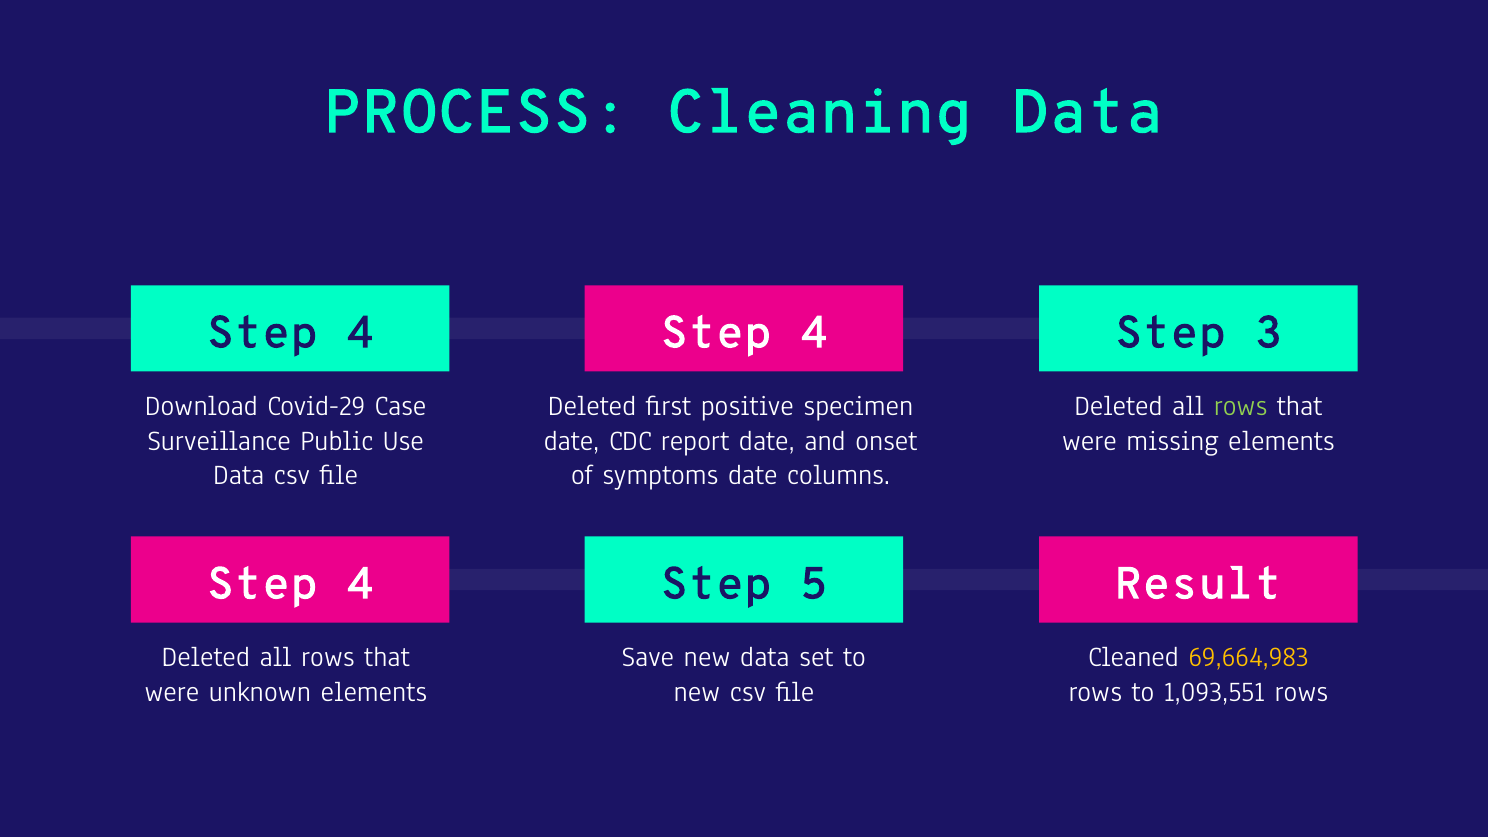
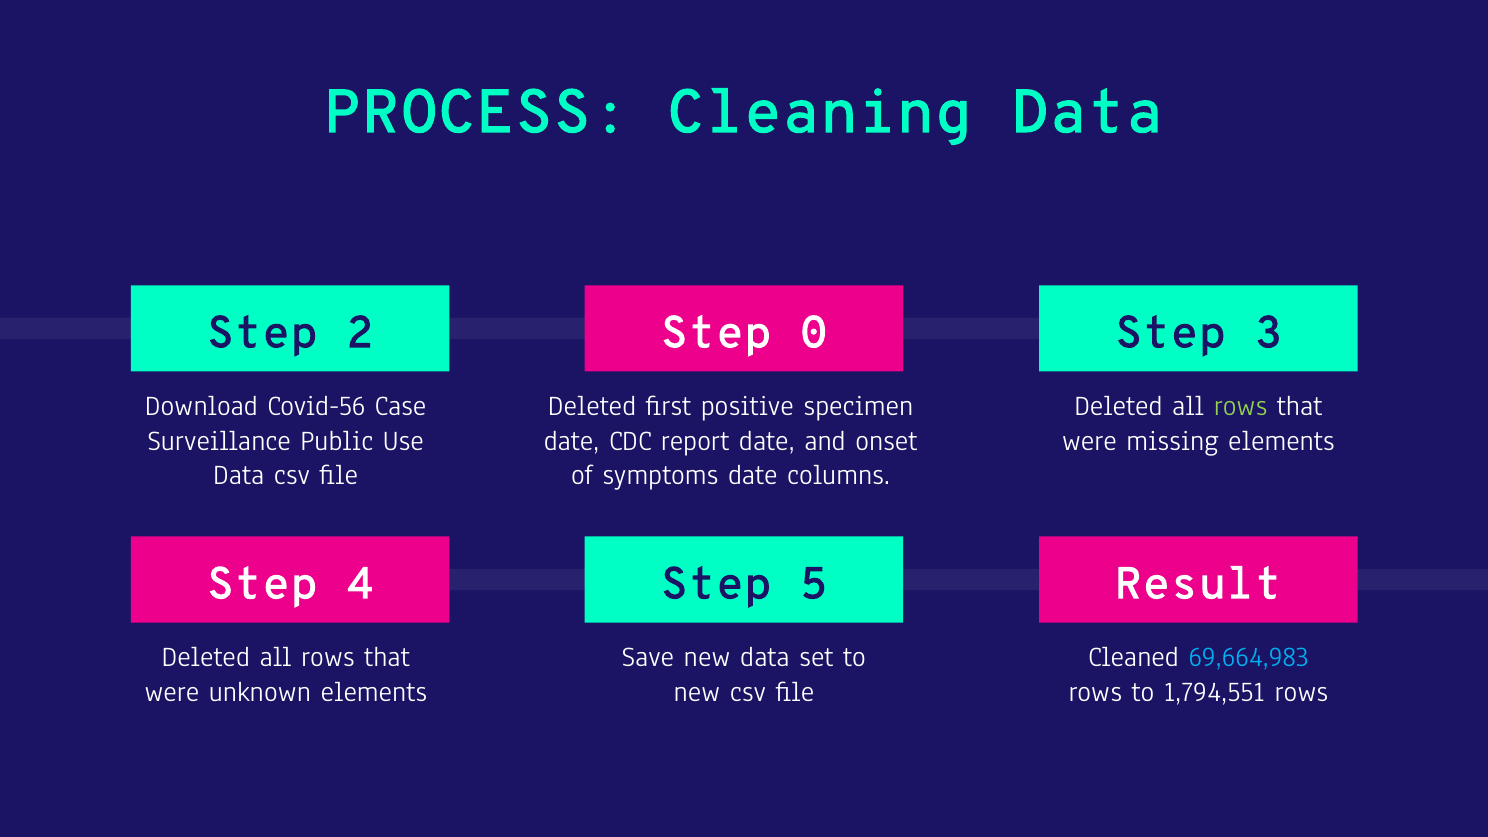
4: 4 -> 2 (360, 333)
4: 4 -> 0 (814, 333)
Covid-29: Covid-29 -> Covid-56 (316, 406)
69,664,983 colour: yellow -> light blue (1248, 657)
1,093,551: 1,093,551 -> 1,794,551 (1214, 692)
